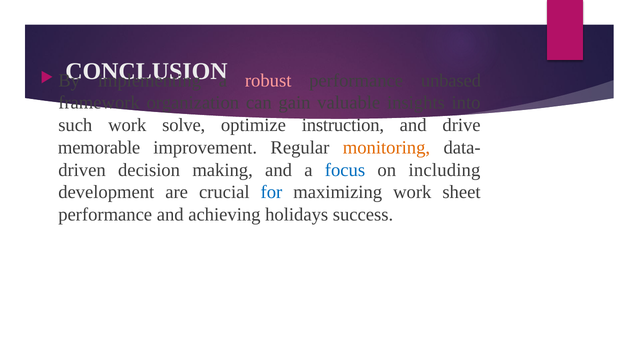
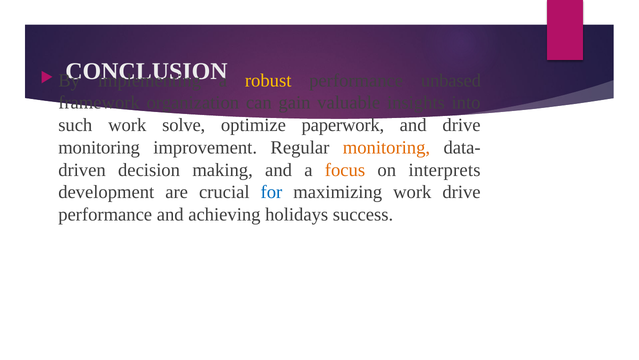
robust colour: pink -> yellow (268, 80)
instruction: instruction -> paperwork (343, 125)
memorable: memorable -> monitoring (99, 147)
focus colour: blue -> orange (345, 170)
including: including -> interprets (445, 170)
work sheet: sheet -> drive (461, 192)
